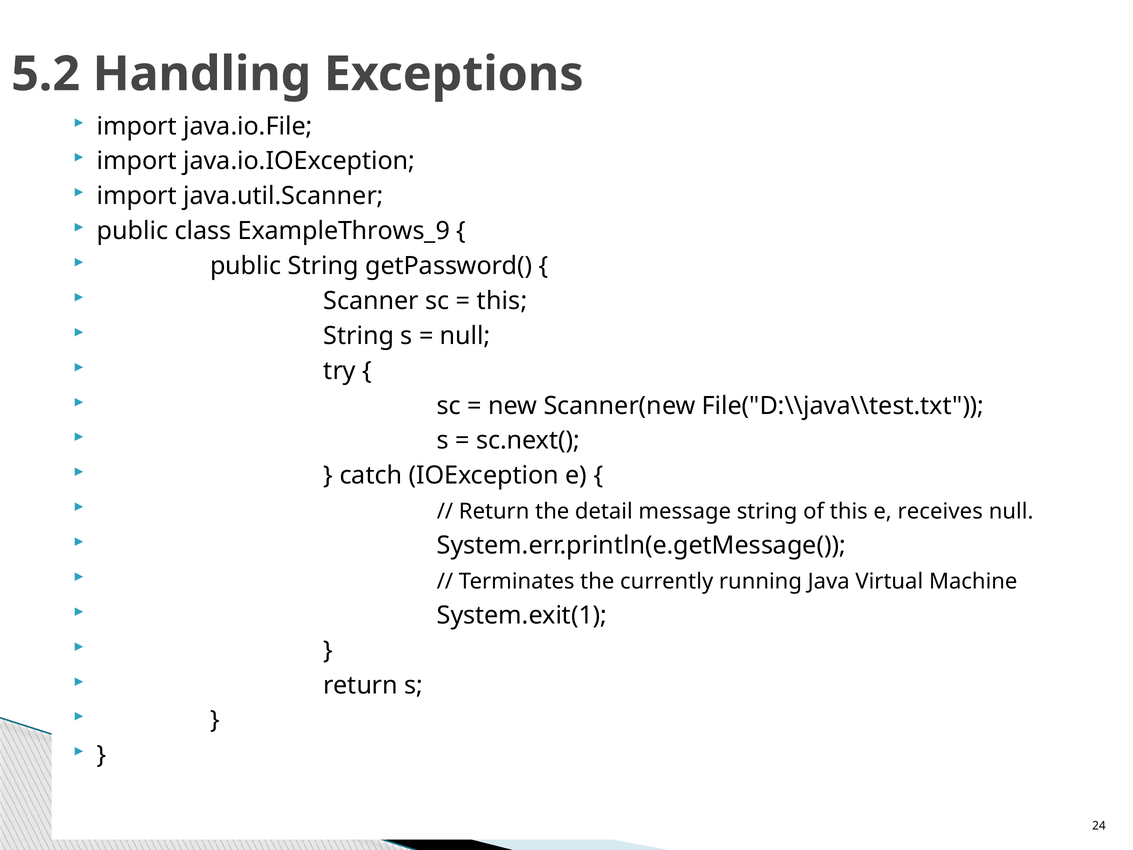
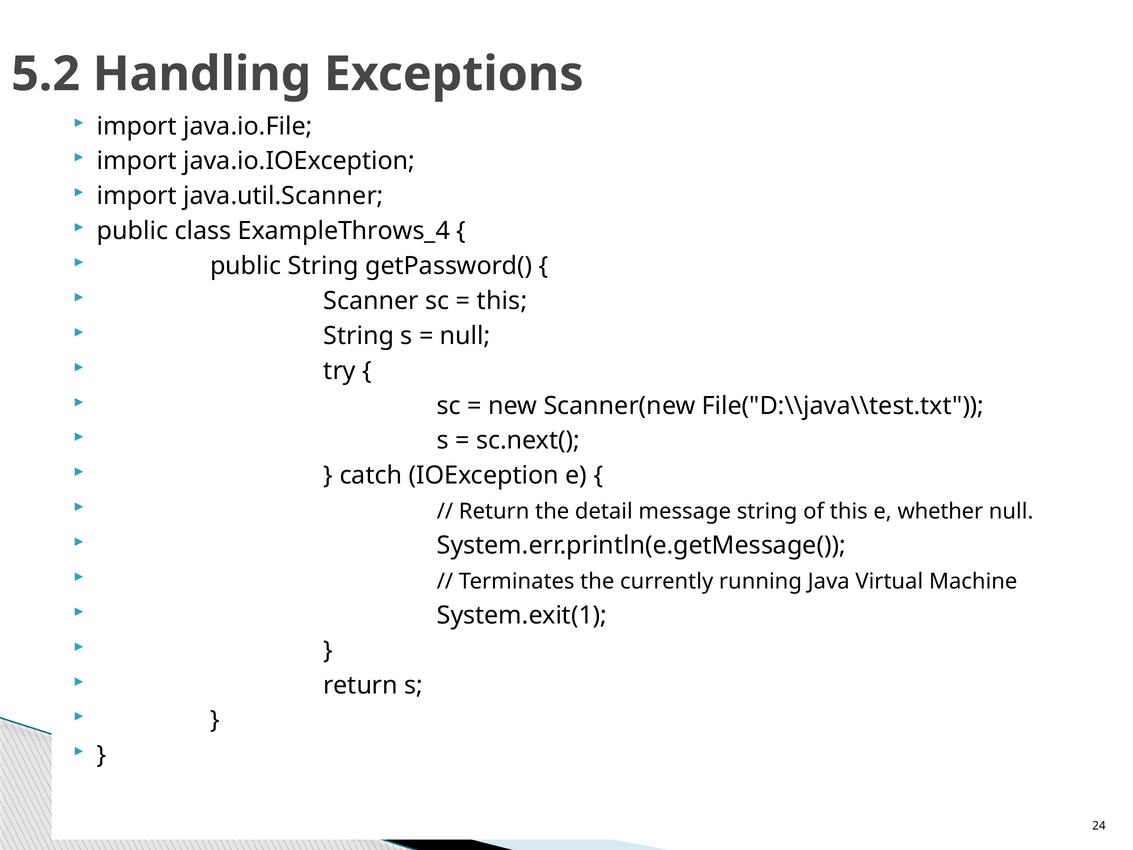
ExampleThrows_9: ExampleThrows_9 -> ExampleThrows_4 (344, 231)
receives: receives -> whether (940, 511)
